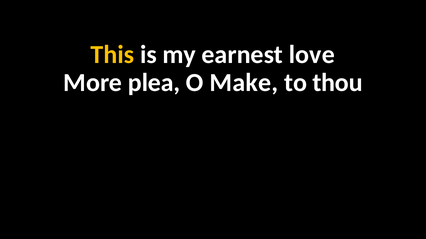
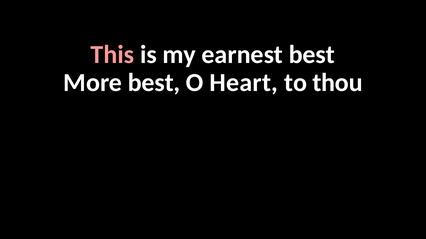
This colour: yellow -> pink (112, 55)
earnest love: love -> best (312, 55)
More plea: plea -> best (154, 83)
Make: Make -> Heart (244, 83)
